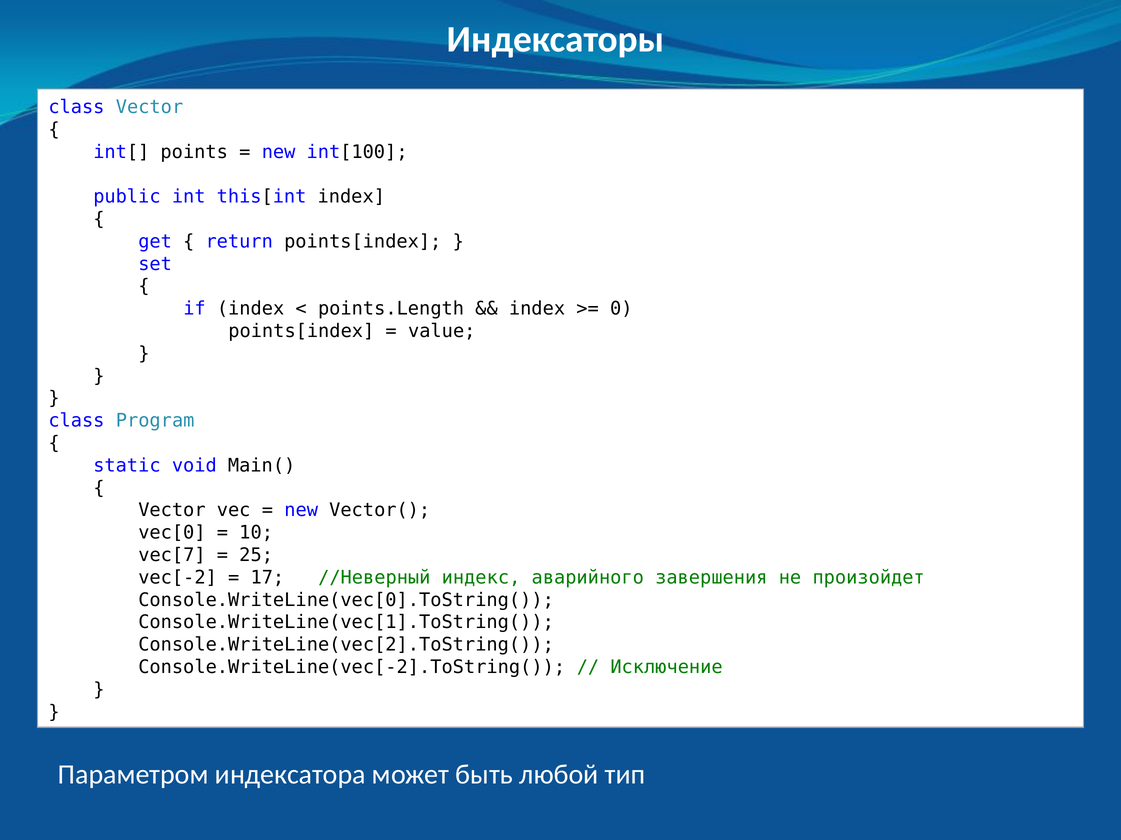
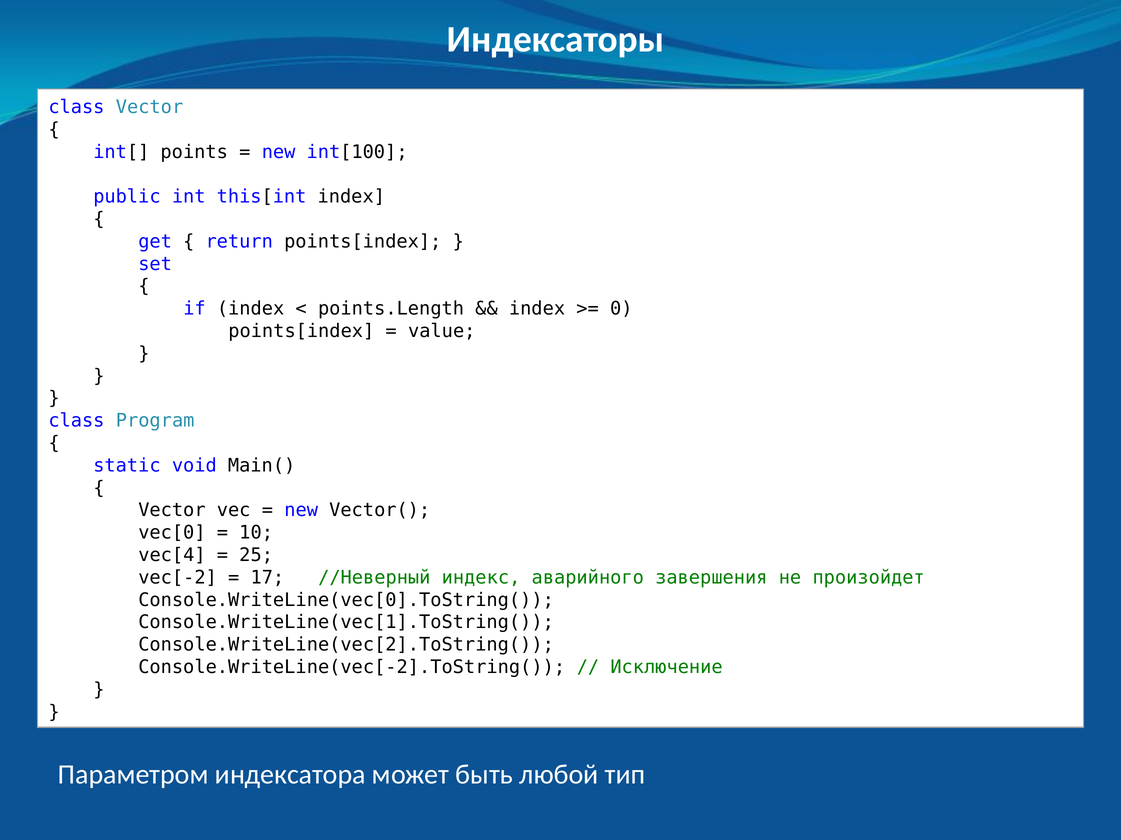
vec[7: vec[7 -> vec[4 (172, 556)
